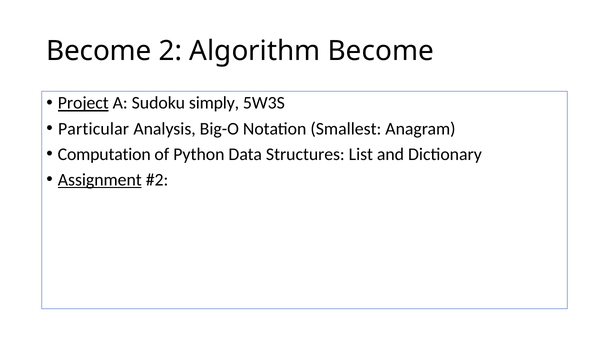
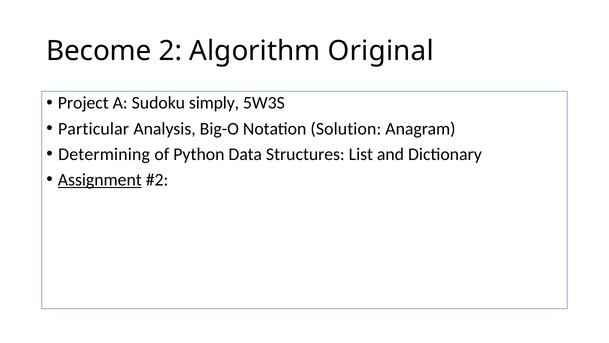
Algorithm Become: Become -> Original (381, 51)
Project underline: present -> none (83, 103)
Smallest: Smallest -> Solution (346, 128)
Computation: Computation -> Determining (104, 154)
